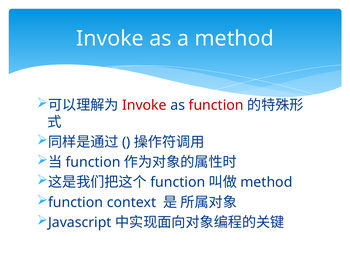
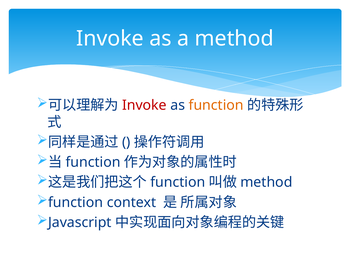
function colour: red -> orange (216, 105)
